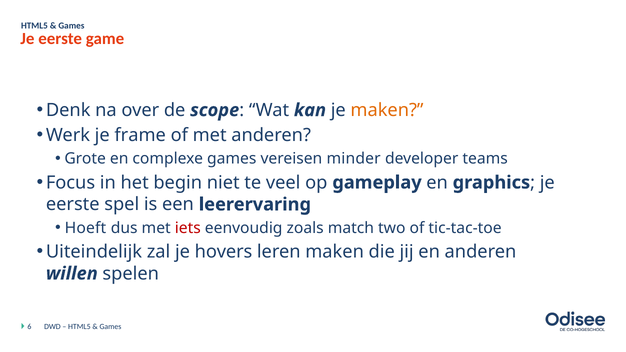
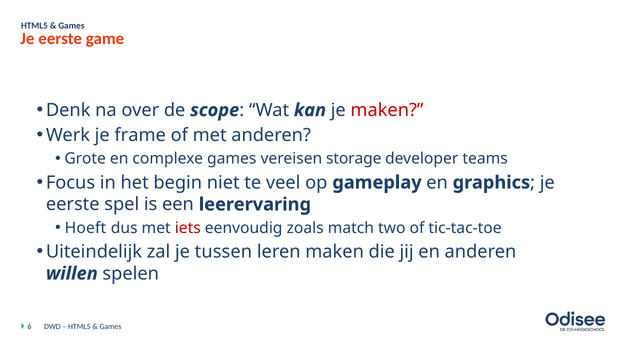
maken colour: orange -> red (387, 110)
minder: minder -> storage (354, 159)
hovers: hovers -> tussen (223, 252)
